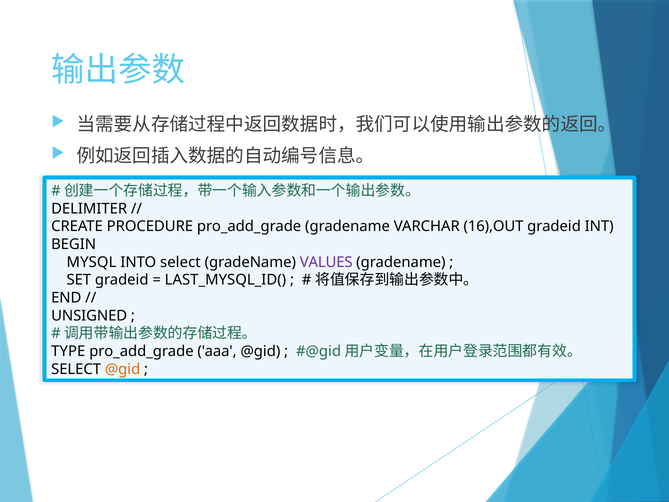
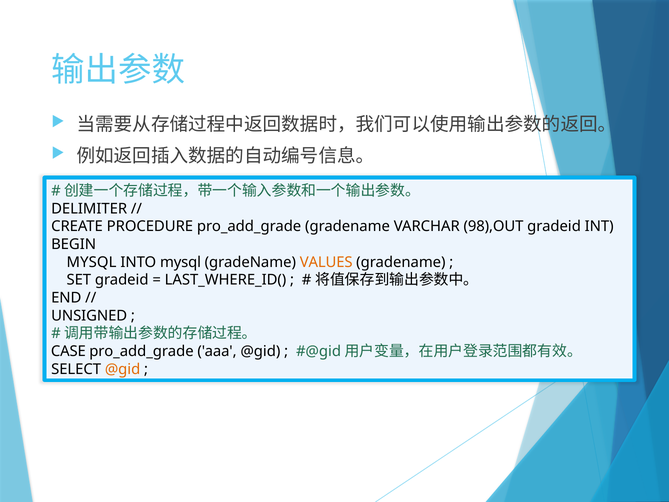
16),OUT: 16),OUT -> 98),OUT (494, 226)
INTO select: select -> mysql (181, 262)
VALUES colour: purple -> orange (326, 262)
LAST_MYSQL_ID(: LAST_MYSQL_ID( -> LAST_WHERE_ID( (226, 280)
TYPE: TYPE -> CASE (68, 351)
